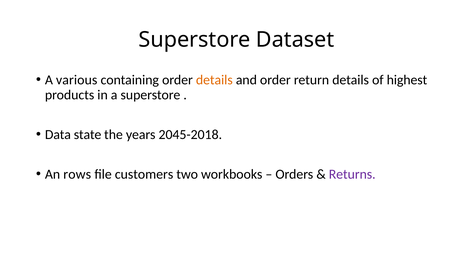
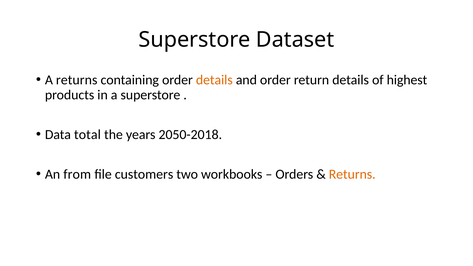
A various: various -> returns (77, 80)
state: state -> total (87, 135)
2045-2018: 2045-2018 -> 2050-2018 (190, 135)
rows: rows -> from (77, 174)
Returns colour: purple -> orange (352, 174)
